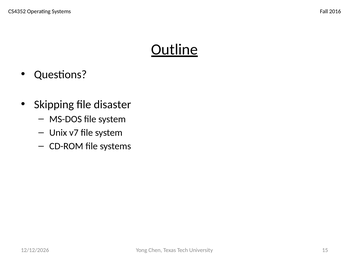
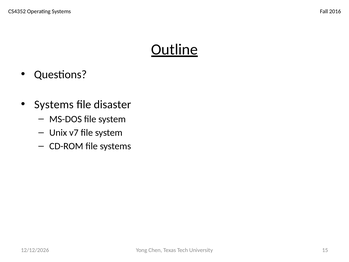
Skipping: Skipping -> Systems (54, 104)
